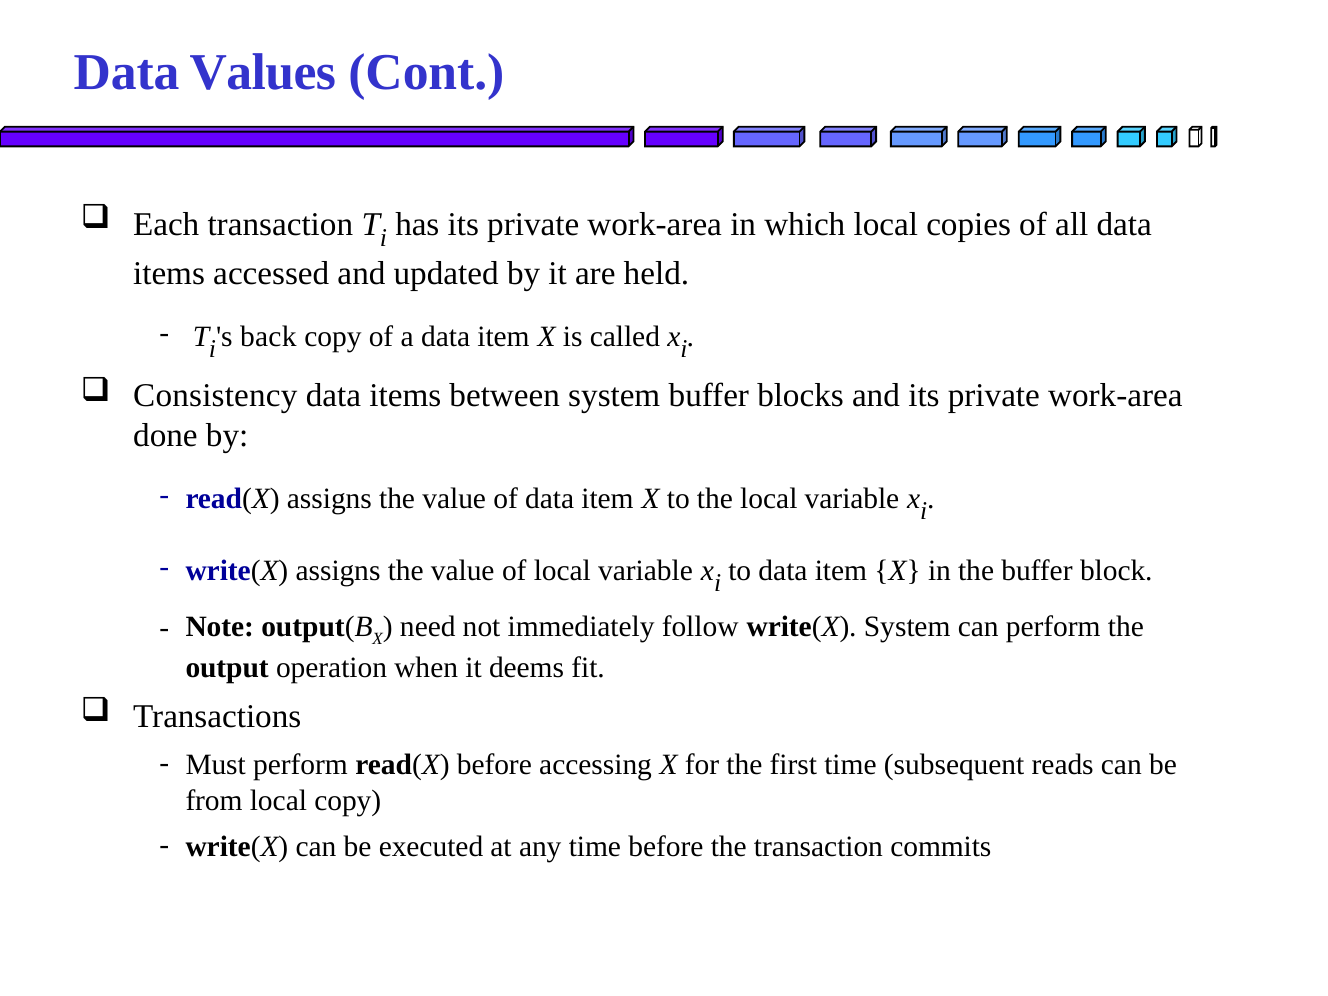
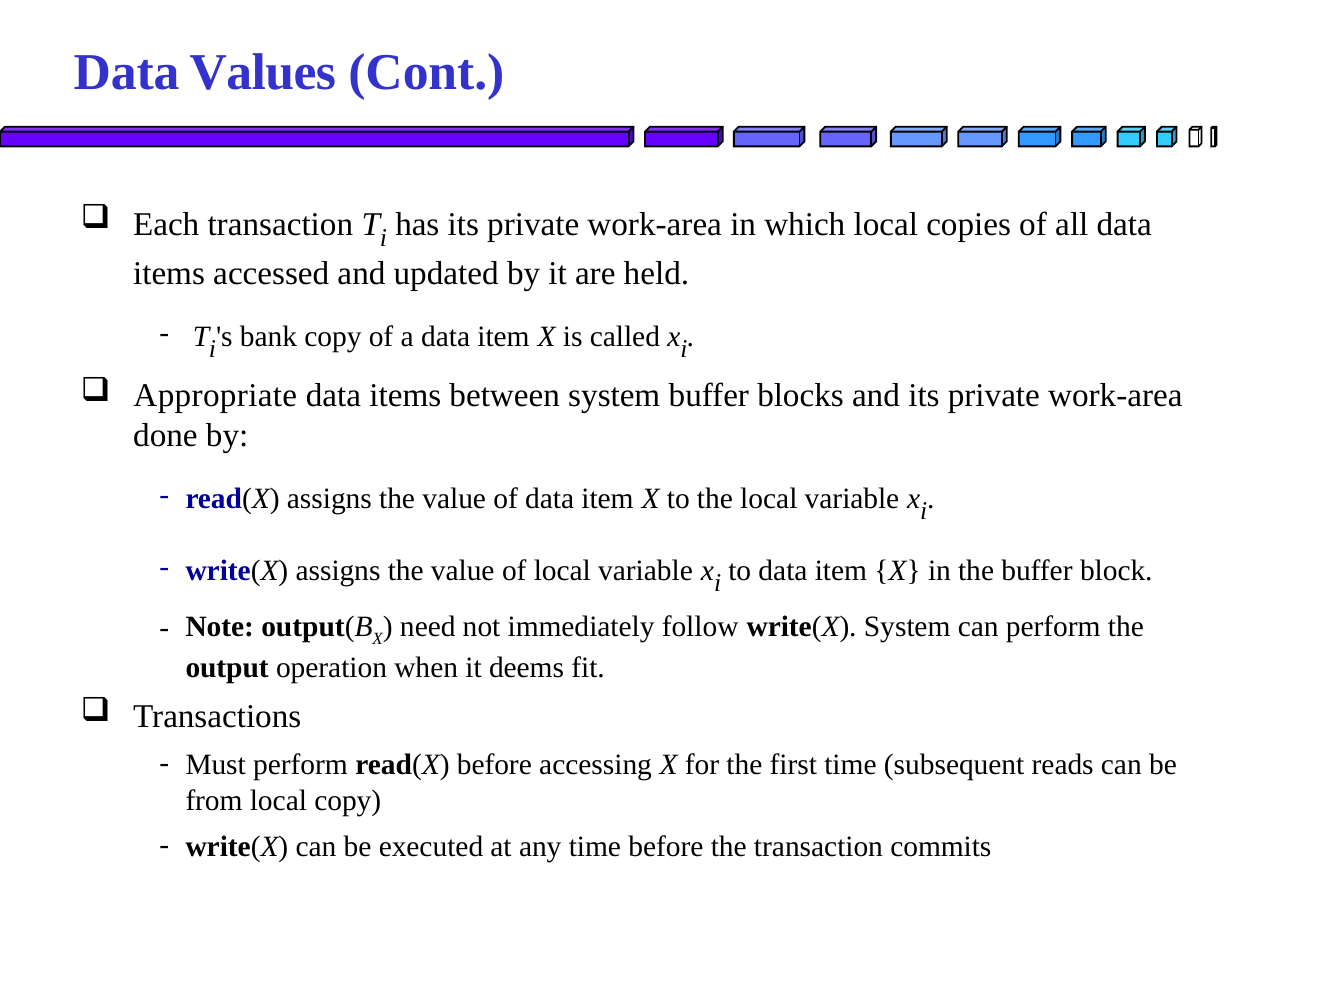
back: back -> bank (269, 337)
Consistency: Consistency -> Appropriate (215, 396)
